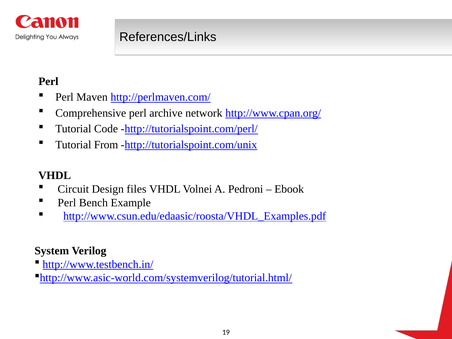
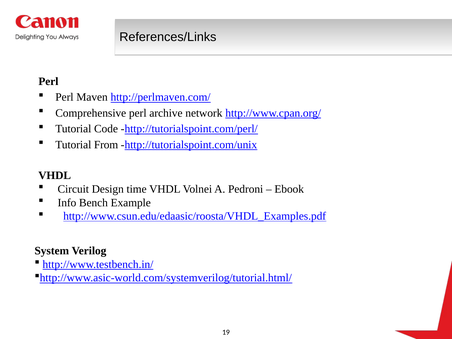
files: files -> time (137, 189)
Perl: Perl -> Info (67, 203)
